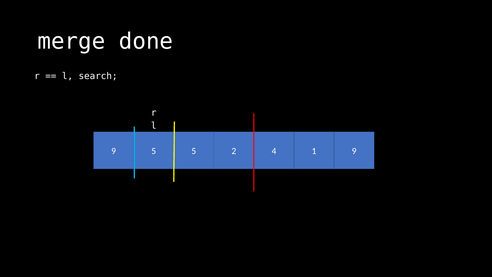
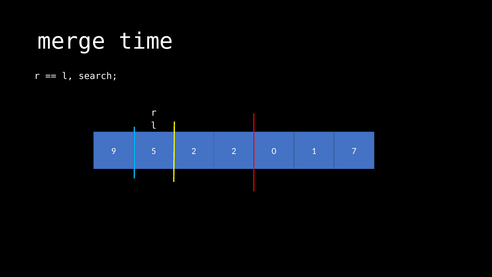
done: done -> time (146, 41)
5 5: 5 -> 2 (194, 151)
4: 4 -> 0 (274, 151)
1 9: 9 -> 7 (354, 151)
